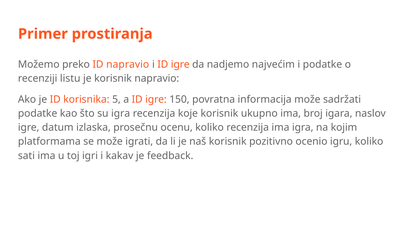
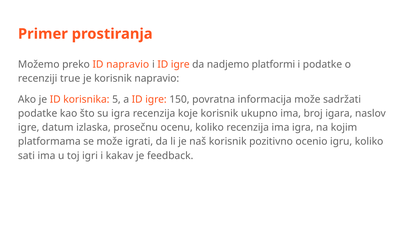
najvećim: najvećim -> platformi (273, 64)
listu: listu -> true (70, 78)
